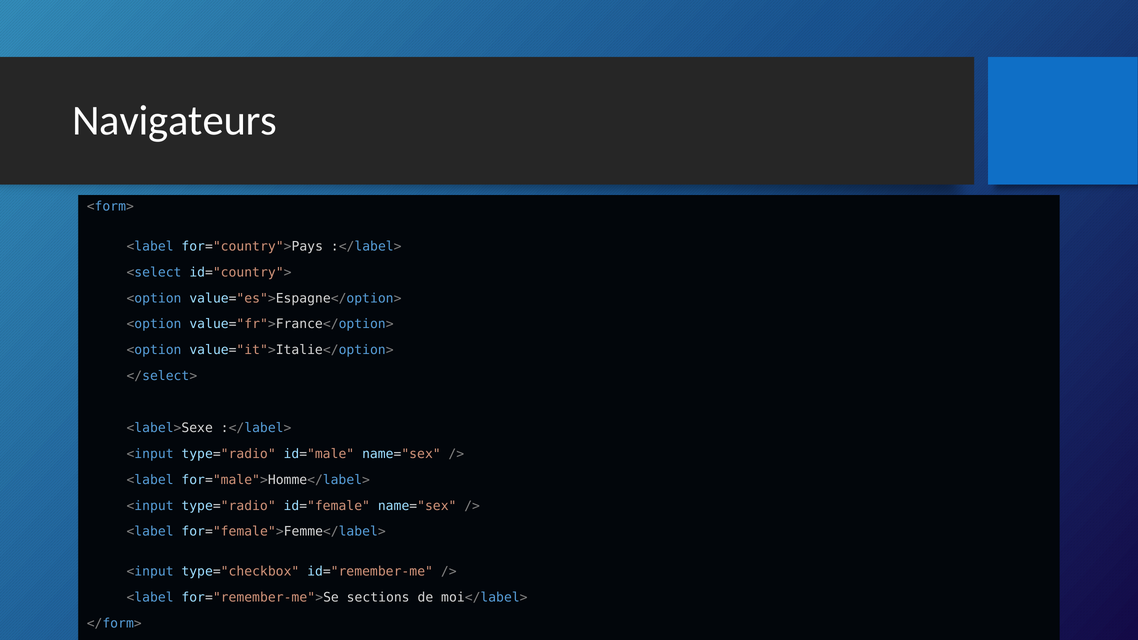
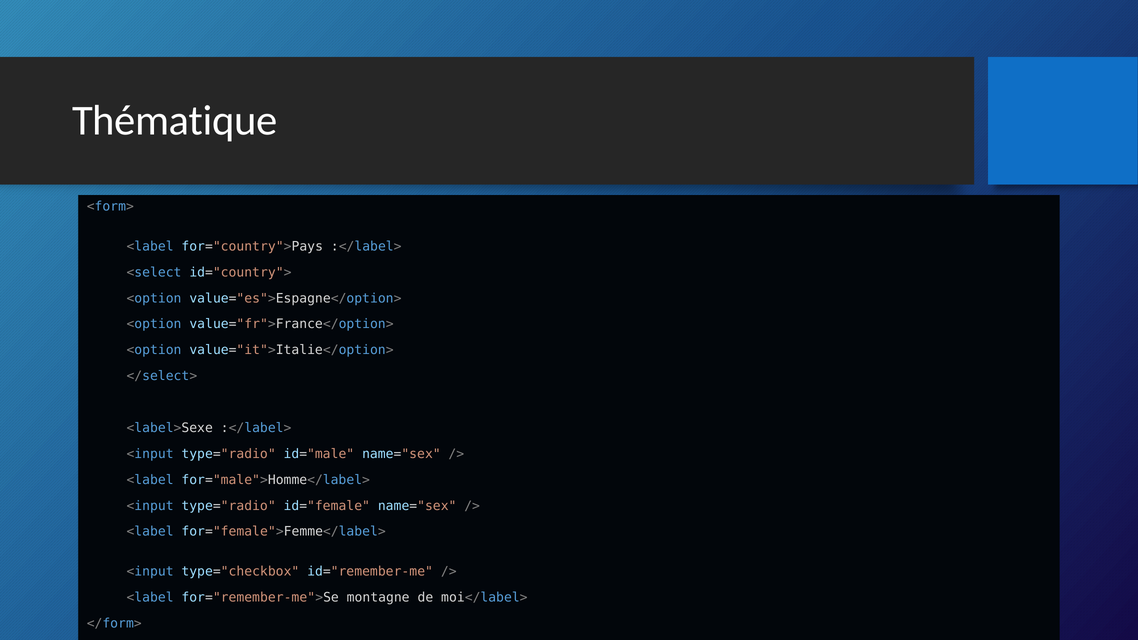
Navigateurs: Navigateurs -> Thématique (175, 120)
sections: sections -> montagne (378, 598)
